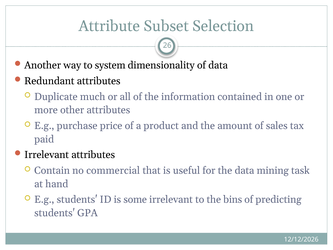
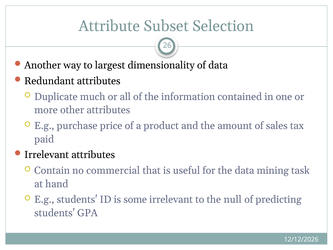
system: system -> largest (110, 65)
bins: bins -> null (233, 199)
